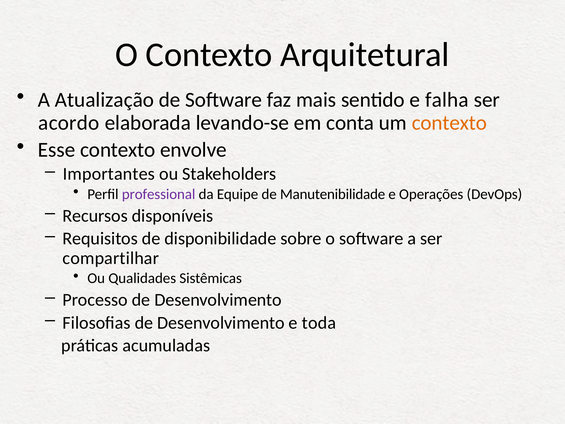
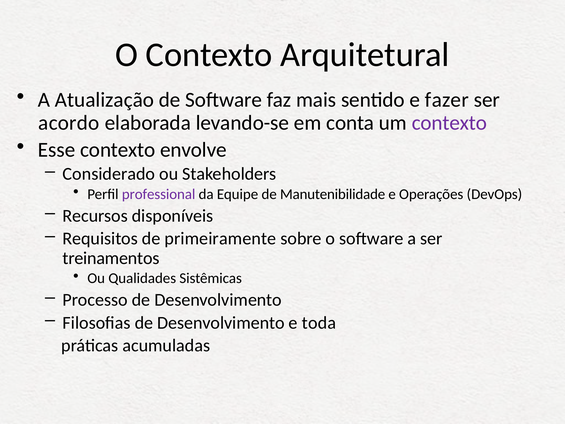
falha: falha -> fazer (447, 100)
contexto colour: orange -> purple (449, 123)
Importantes: Importantes -> Considerado (109, 174)
disponibilidade: disponibilidade -> primeiramente (220, 238)
compartilhar: compartilhar -> treinamentos (111, 258)
